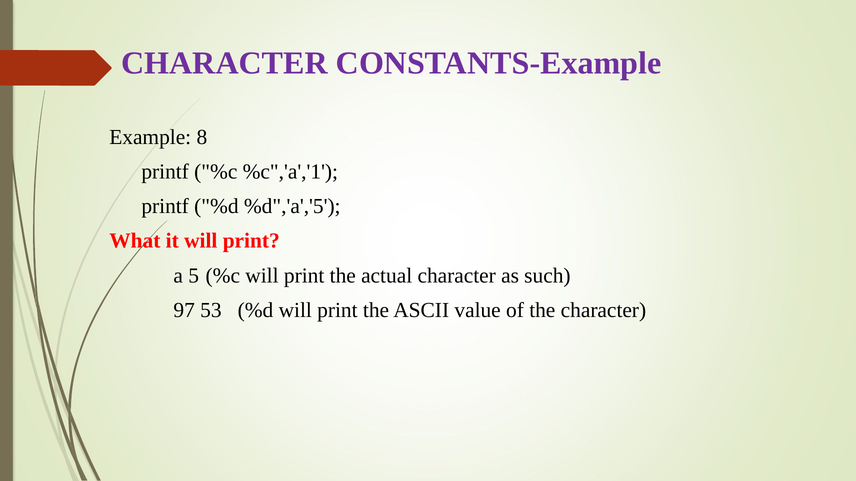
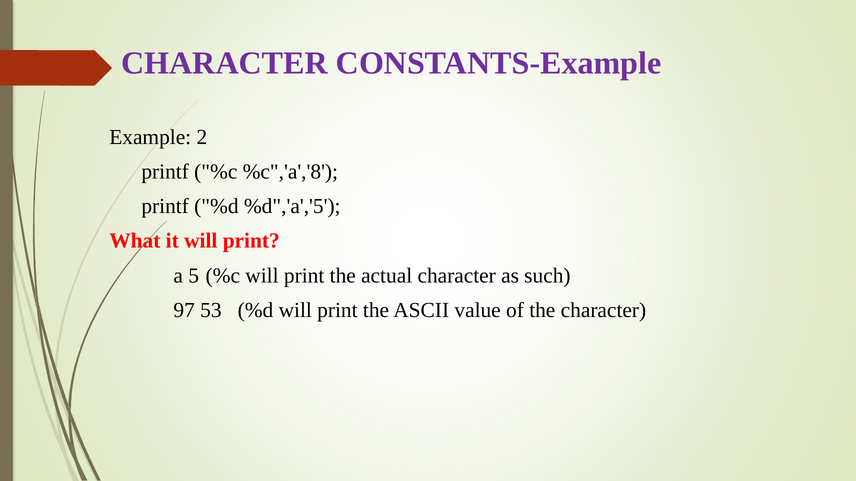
8: 8 -> 2 (202, 137)
%c",'a','1: %c",'a','1 -> %c",'a','8 (290, 172)
